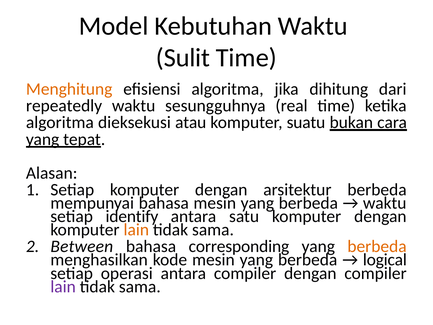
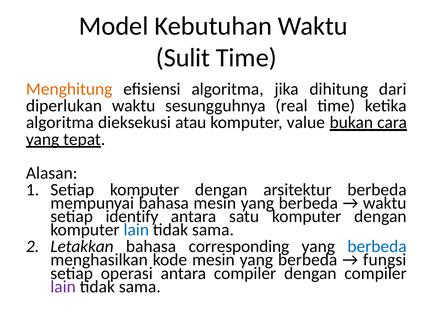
repeatedly: repeatedly -> diperlukan (64, 106)
suatu: suatu -> value (306, 122)
lain colour: orange -> blue (136, 230)
Between: Between -> Letakkan (82, 246)
berbeda colour: orange -> blue (377, 246)
logical: logical -> fungsi (385, 260)
